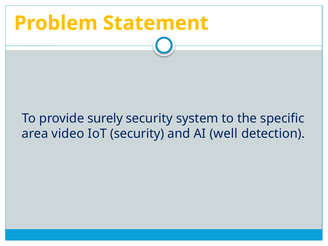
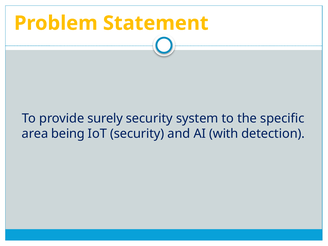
video: video -> being (68, 134)
well: well -> with (224, 134)
